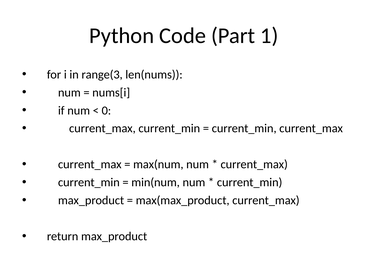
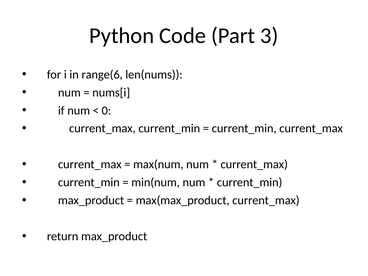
1: 1 -> 3 (269, 36)
range(3: range(3 -> range(6 (102, 74)
